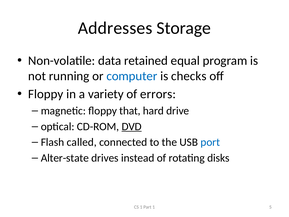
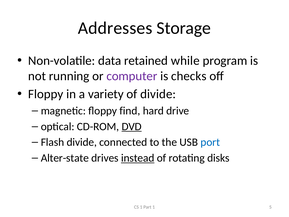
equal: equal -> while (185, 61)
computer colour: blue -> purple (132, 76)
of errors: errors -> divide (158, 94)
that: that -> find (130, 111)
Flash called: called -> divide (82, 142)
instead underline: none -> present (138, 158)
